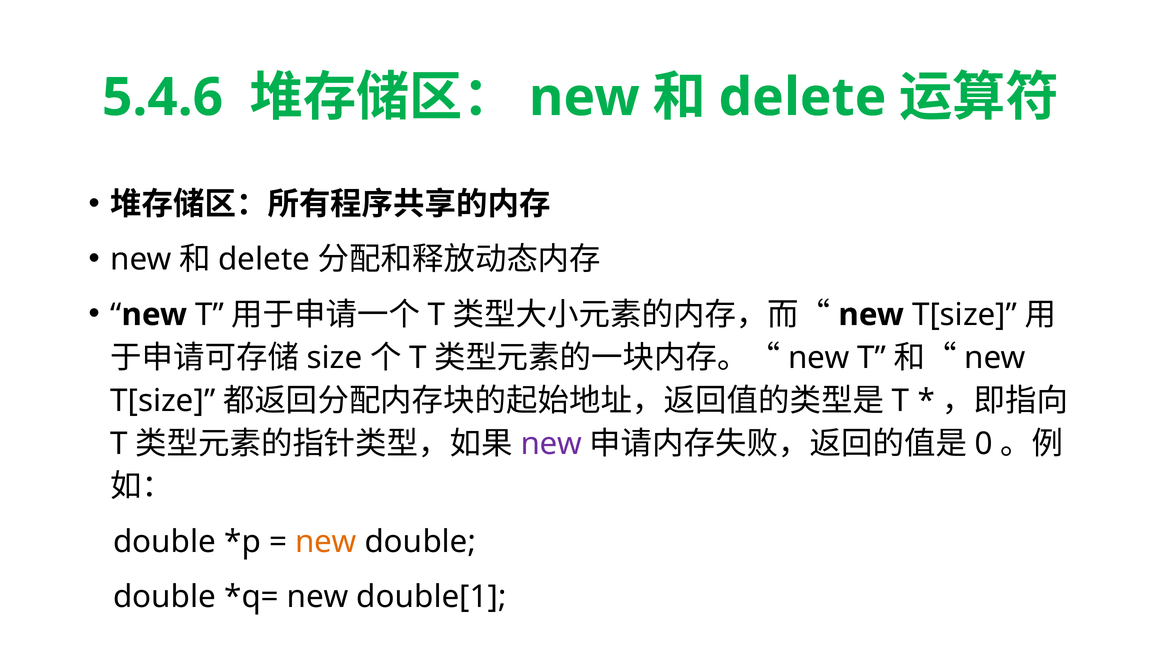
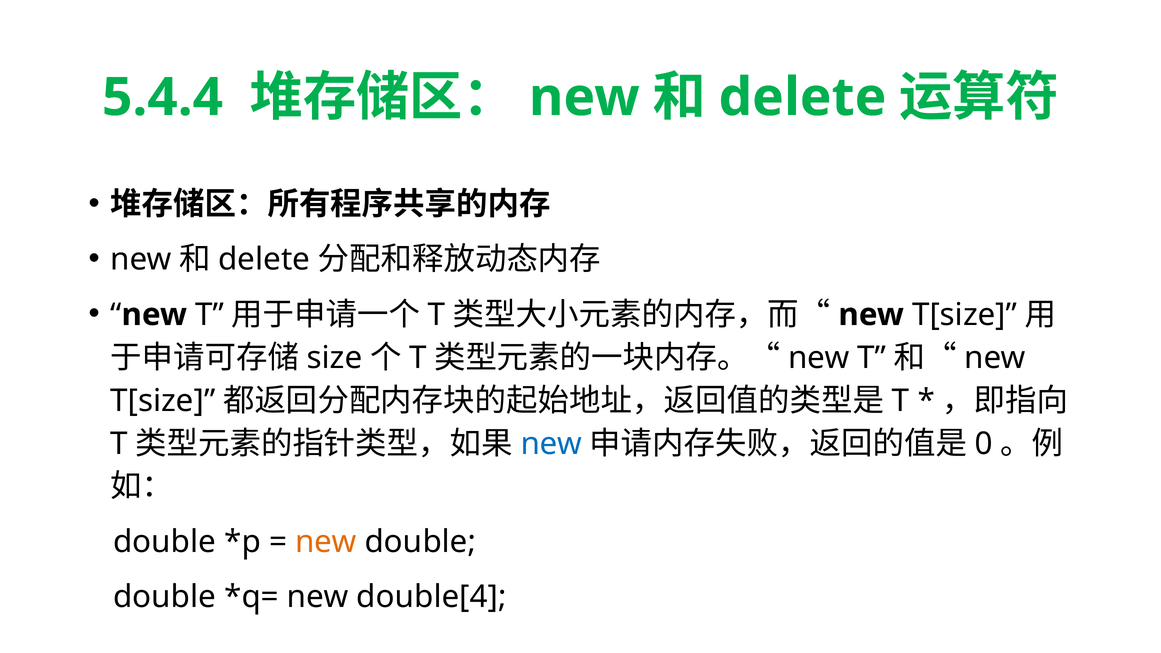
5.4.6: 5.4.6 -> 5.4.4 (163, 98)
new colour: purple -> blue (551, 444)
double[1: double[1 -> double[4 (432, 597)
